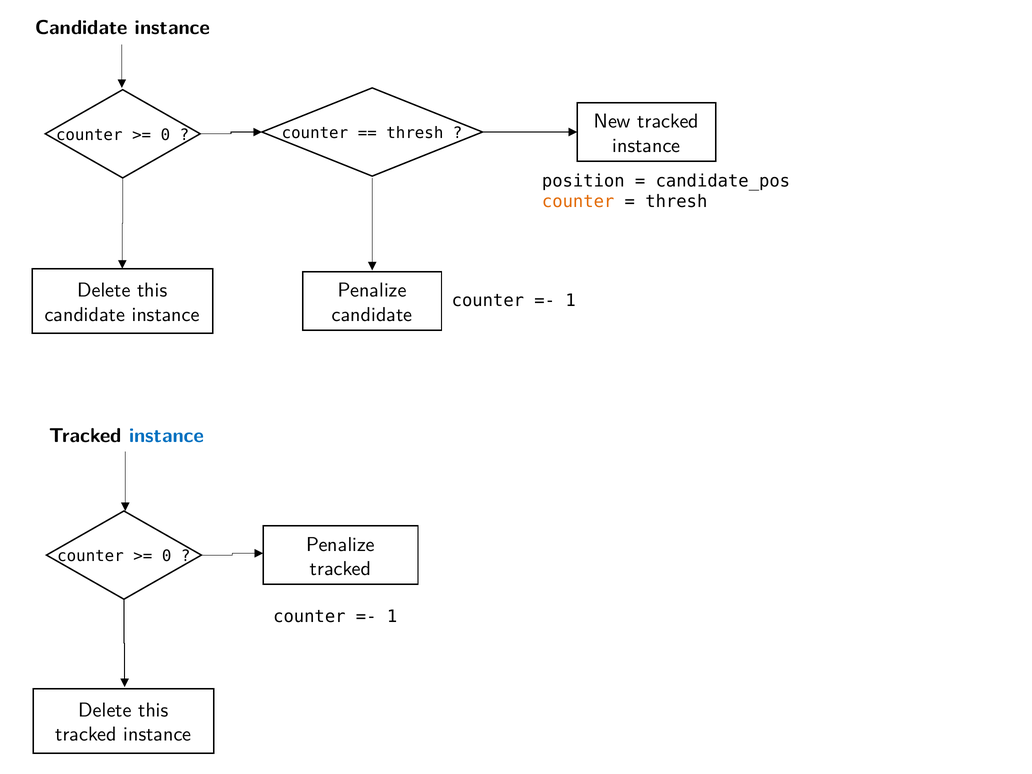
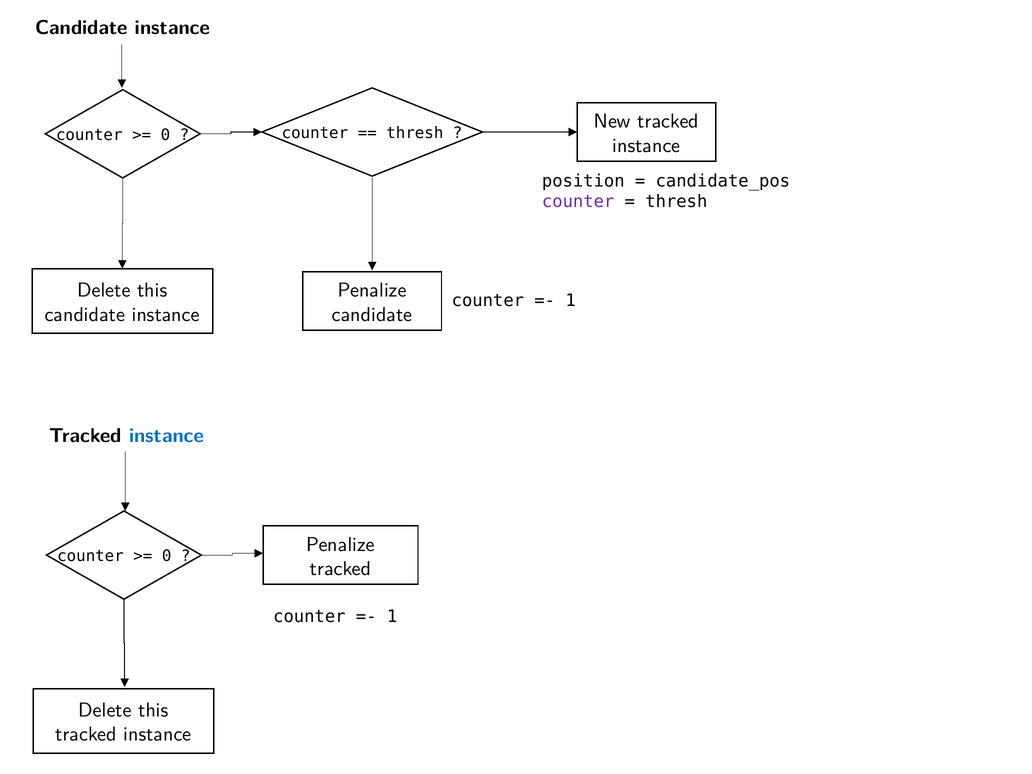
counter colour: orange -> purple (578, 202)
